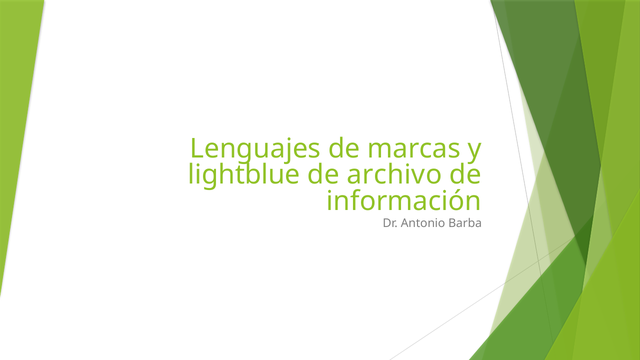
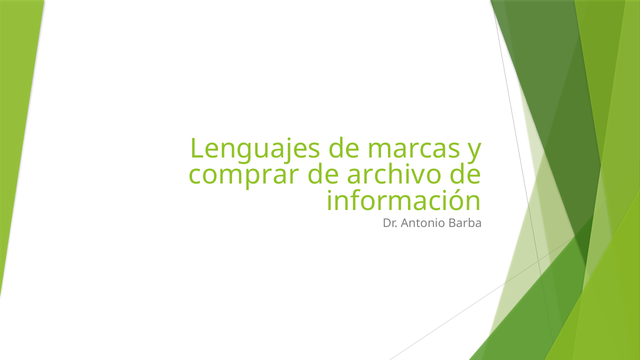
lightblue: lightblue -> comprar (244, 175)
